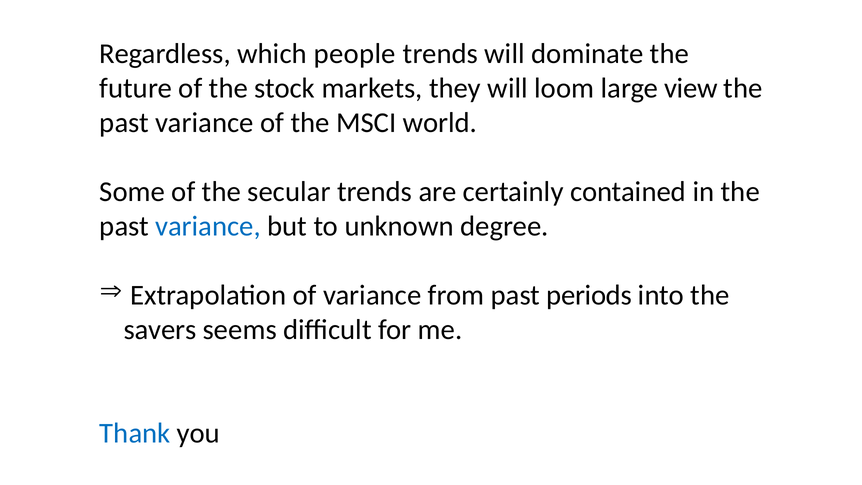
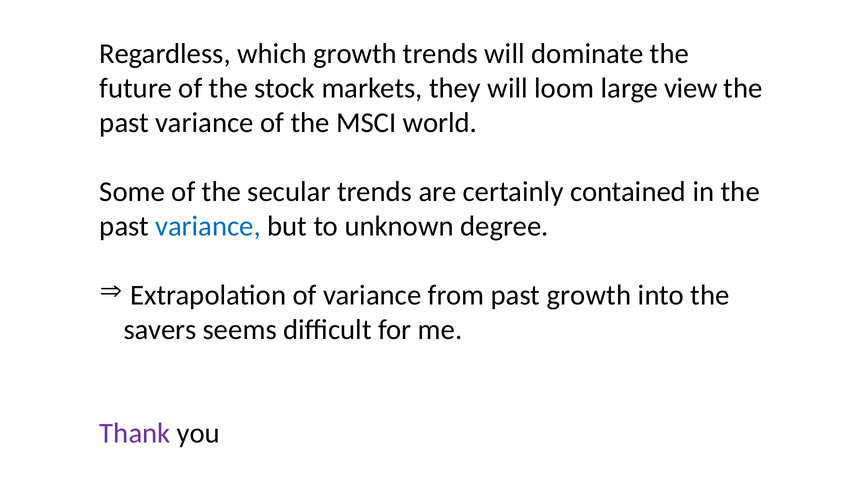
which people: people -> growth (355, 54)
past periods: periods -> growth (589, 295)
Thank colour: blue -> purple (135, 433)
